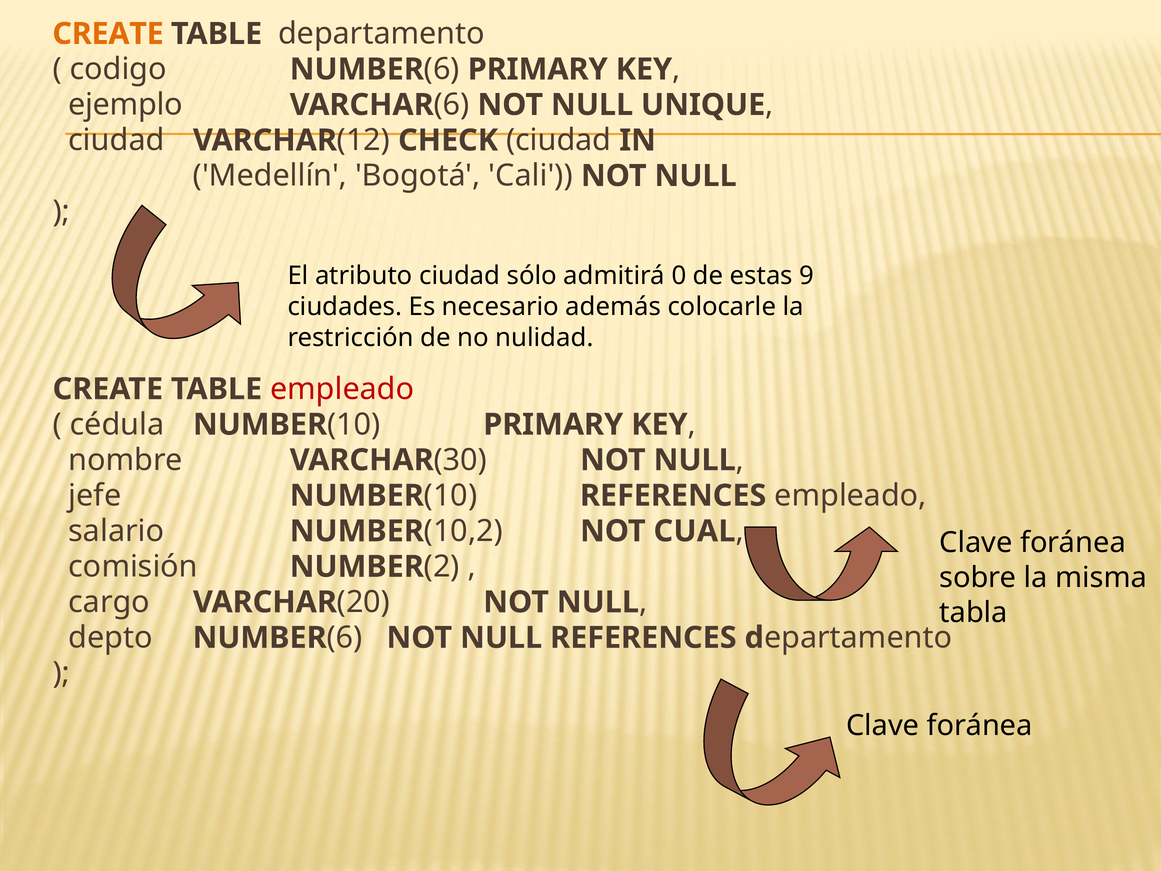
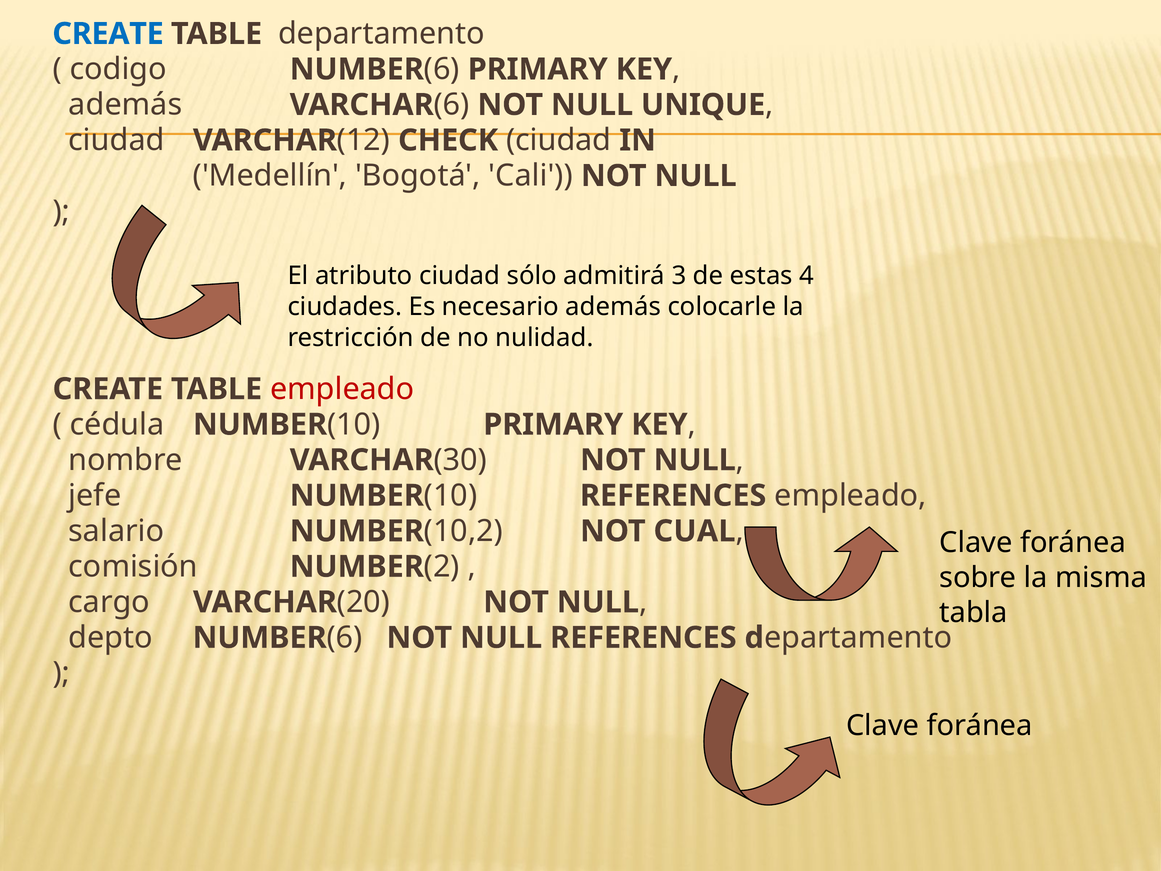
CREATE colour: orange -> blue (108, 34)
ejemplo: ejemplo -> además (125, 105)
0: 0 -> 3 (679, 276)
9: 9 -> 4 (807, 276)
